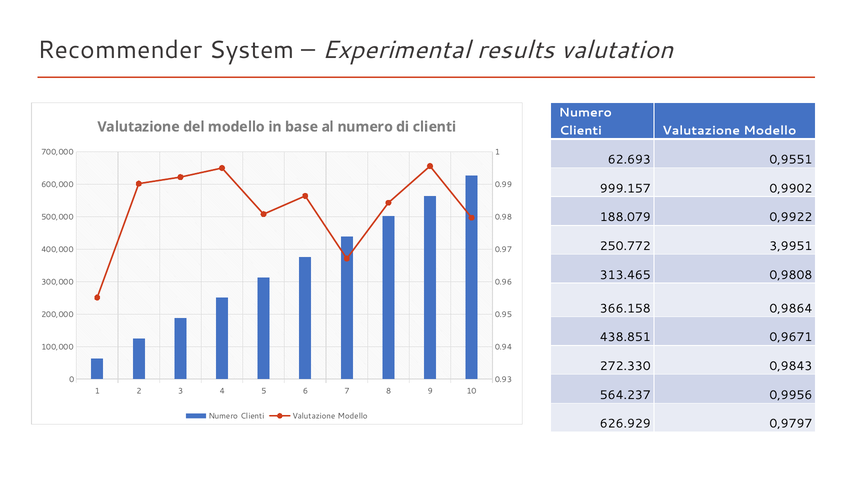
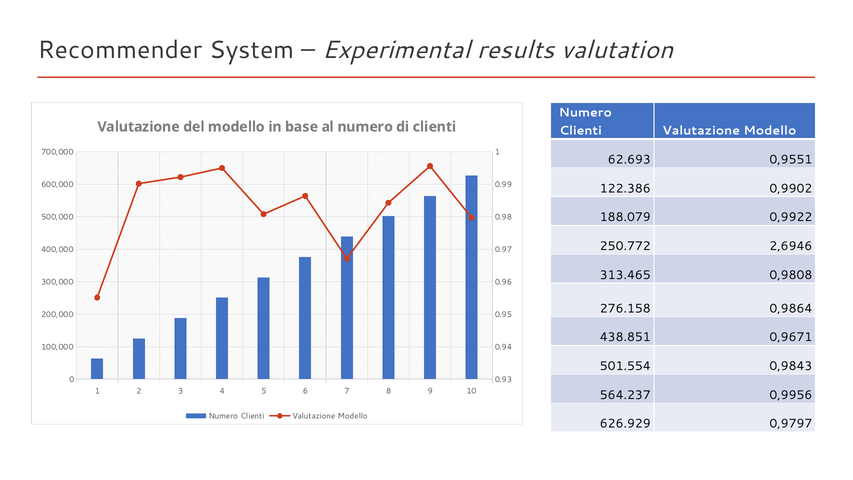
999.157: 999.157 -> 122.386 (625, 188)
3,9951: 3,9951 -> 2,6946 (791, 246)
366.158: 366.158 -> 276.158 (625, 308)
272.330: 272.330 -> 501.554 (625, 366)
